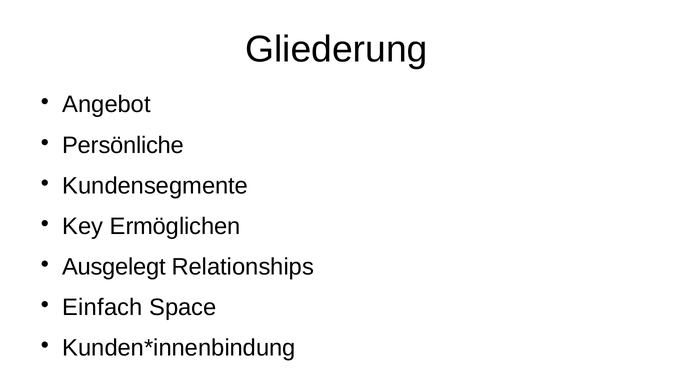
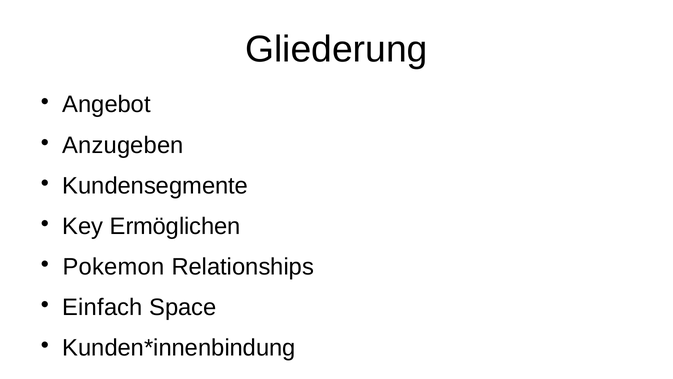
Persönliche: Persönliche -> Anzugeben (123, 145)
Ausgelegt: Ausgelegt -> Pokemon (114, 267)
